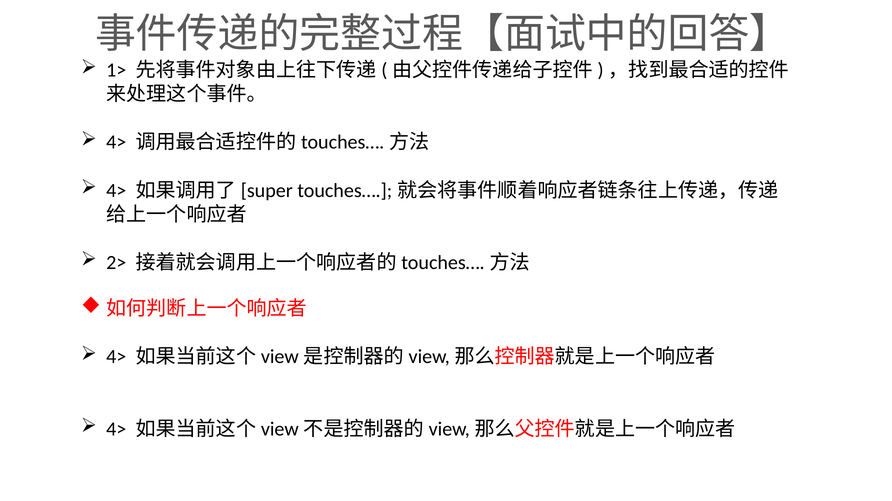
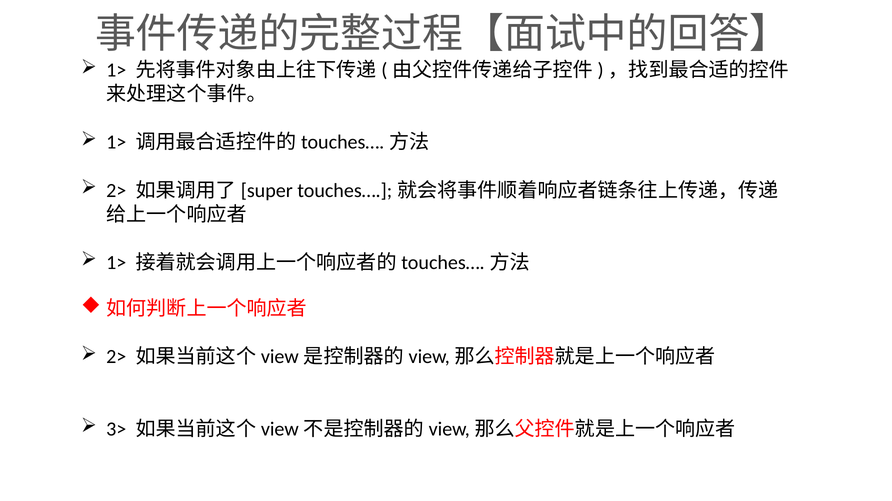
4>: 4> -> 1> (116, 143)
4>: 4> -> 2> (116, 191)
2>: 2> -> 1> (116, 263)
4>: 4> -> 2> (116, 357)
4>: 4> -> 3> (116, 430)
